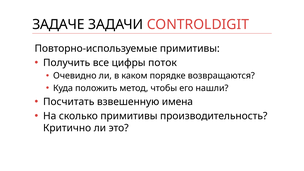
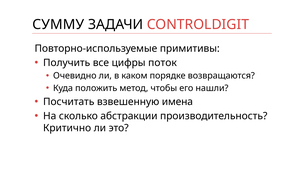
ЗАДАЧЕ: ЗАДАЧЕ -> СУММУ (58, 25)
сколько примитивы: примитивы -> абстракции (129, 116)
